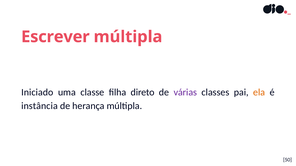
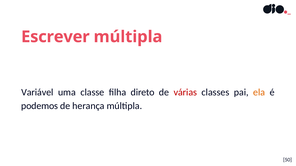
Iniciado: Iniciado -> Variável (37, 93)
várias colour: purple -> red (185, 93)
instância: instância -> podemos (40, 106)
